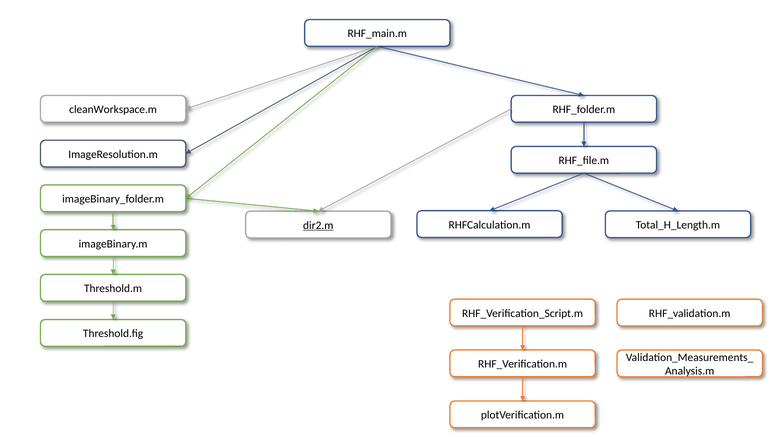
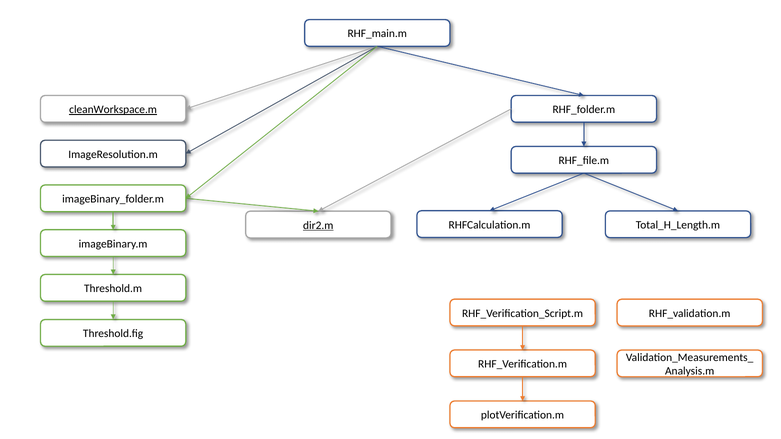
cleanWorkspace.m underline: none -> present (113, 110)
